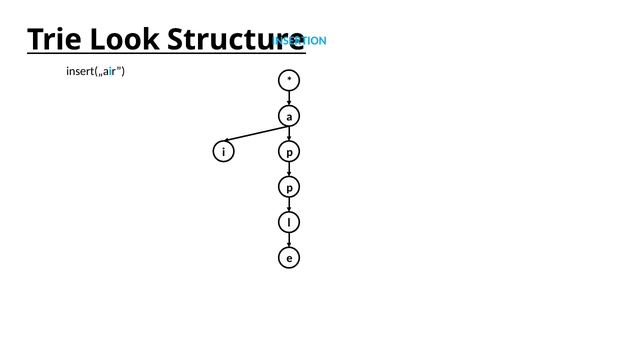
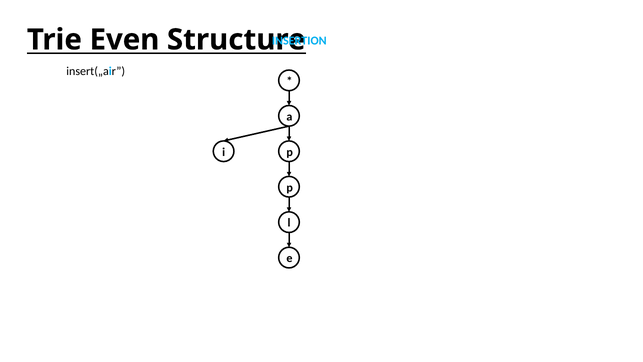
Look: Look -> Even (124, 40)
